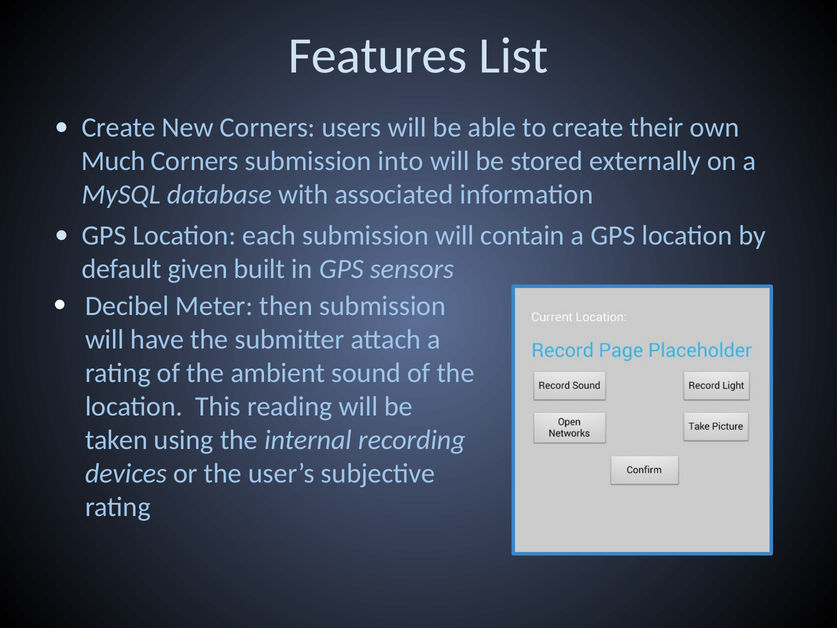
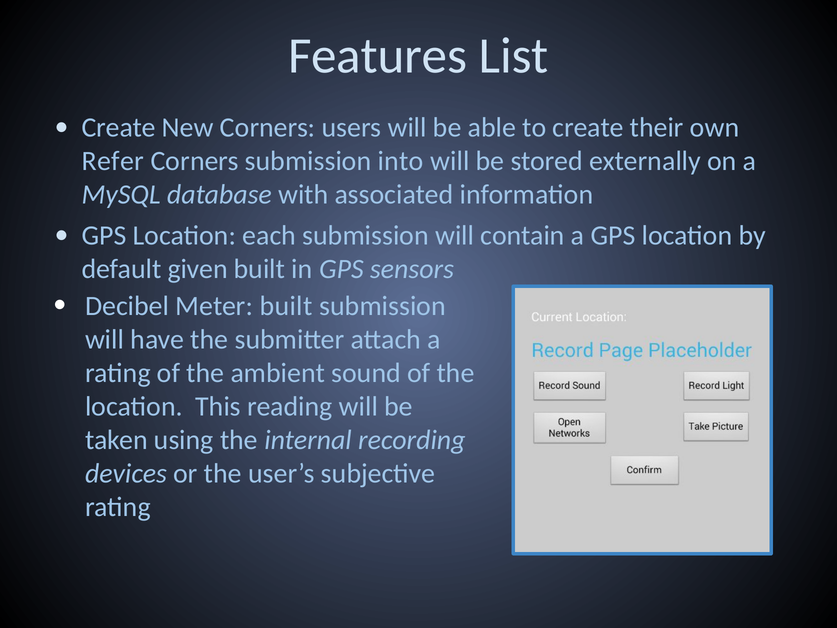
Much: Much -> Refer (113, 161)
Meter then: then -> built (286, 306)
